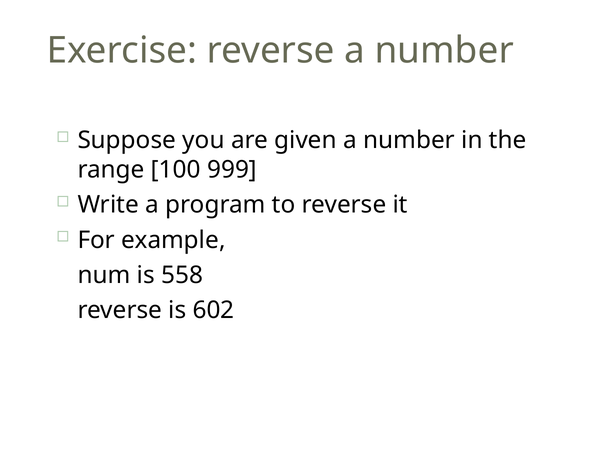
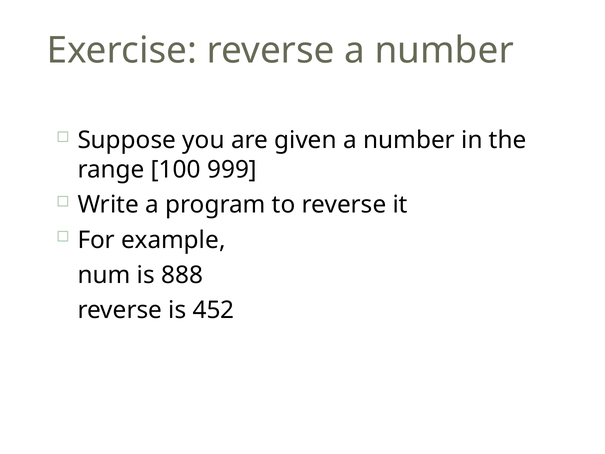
558: 558 -> 888 (182, 275)
602: 602 -> 452 (214, 310)
